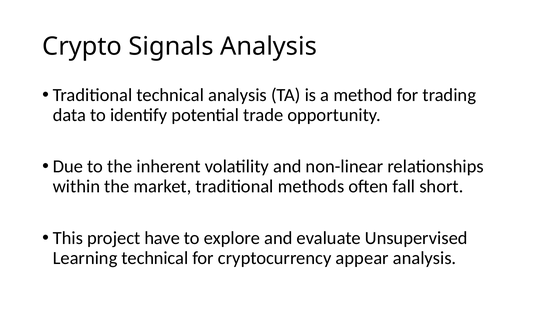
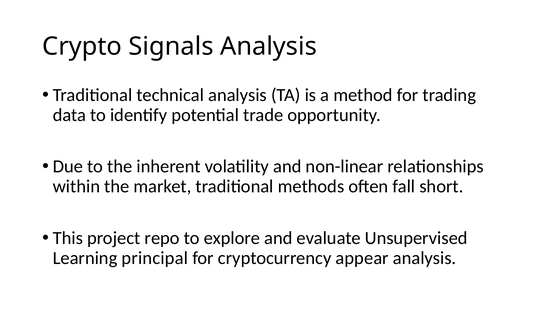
have: have -> repo (162, 238)
Learning technical: technical -> principal (155, 258)
